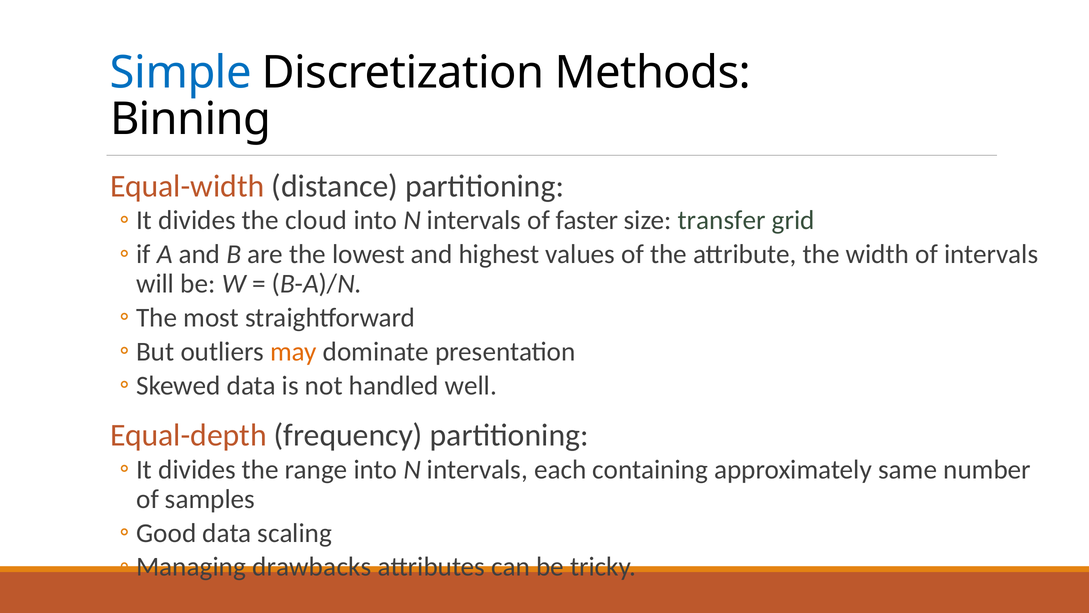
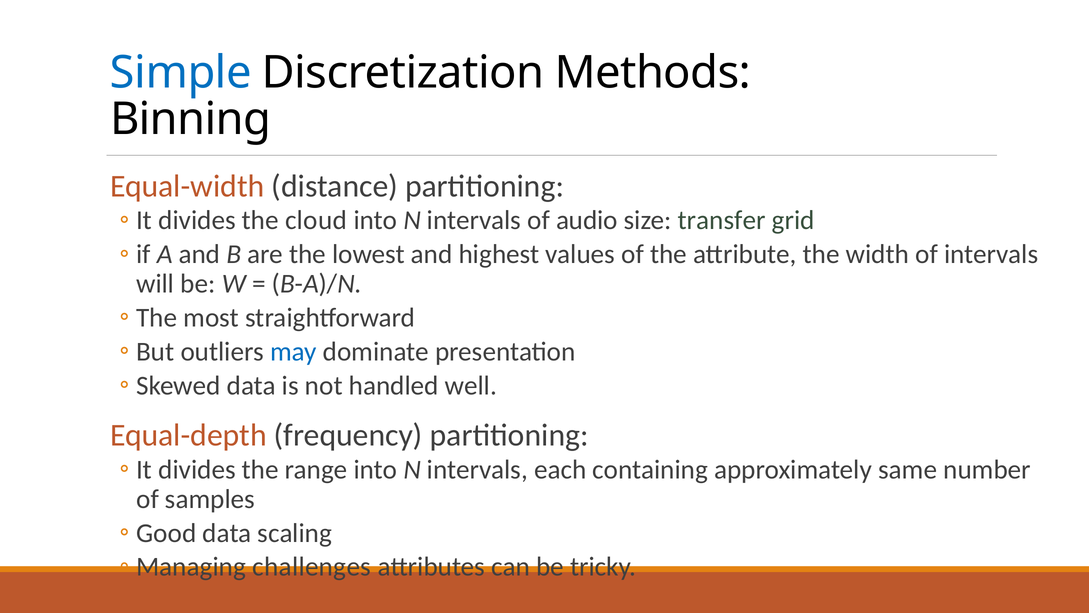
faster: faster -> audio (587, 220)
may colour: orange -> blue (293, 351)
drawbacks: drawbacks -> challenges (312, 567)
